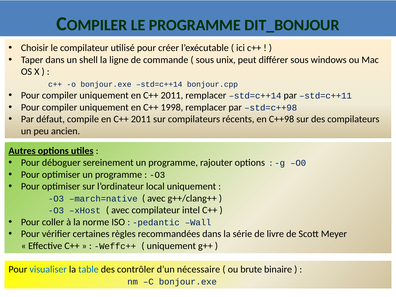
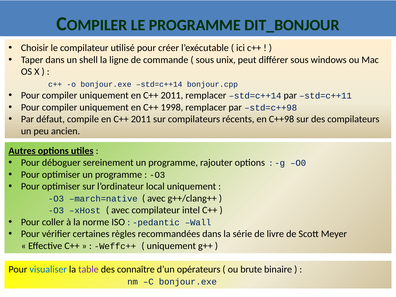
table colour: blue -> purple (88, 269)
contrôler: contrôler -> connaître (136, 269)
nécessaire: nécessaire -> opérateurs (199, 269)
